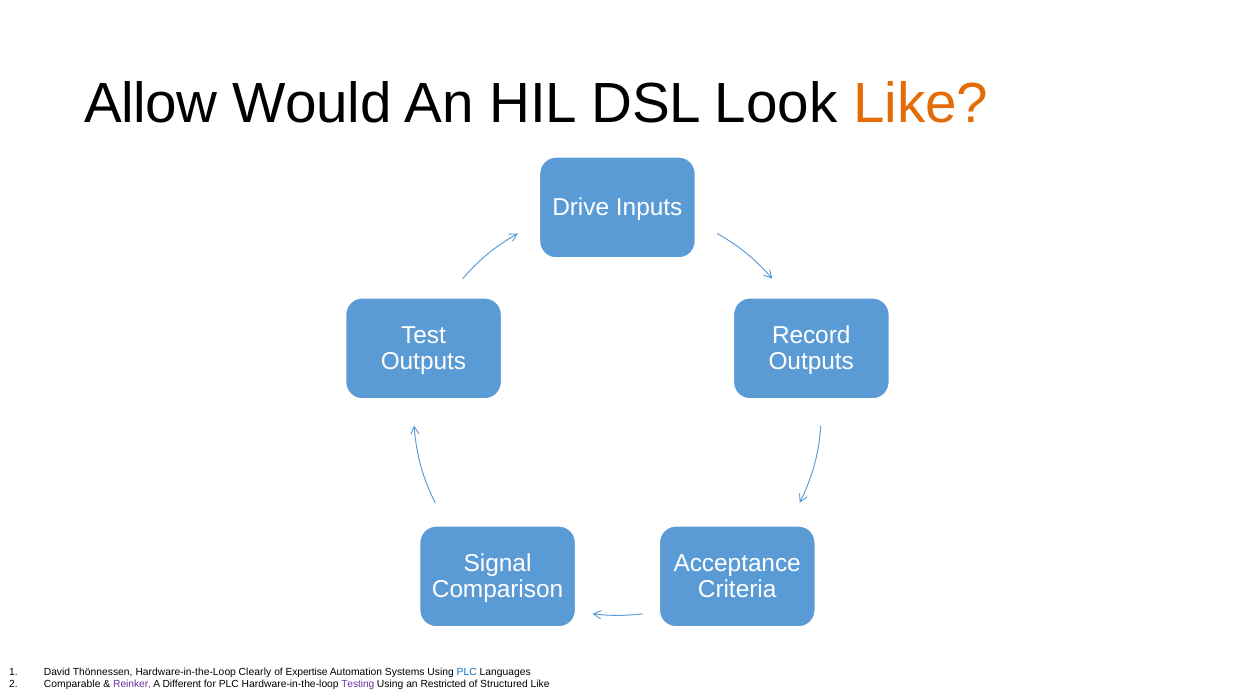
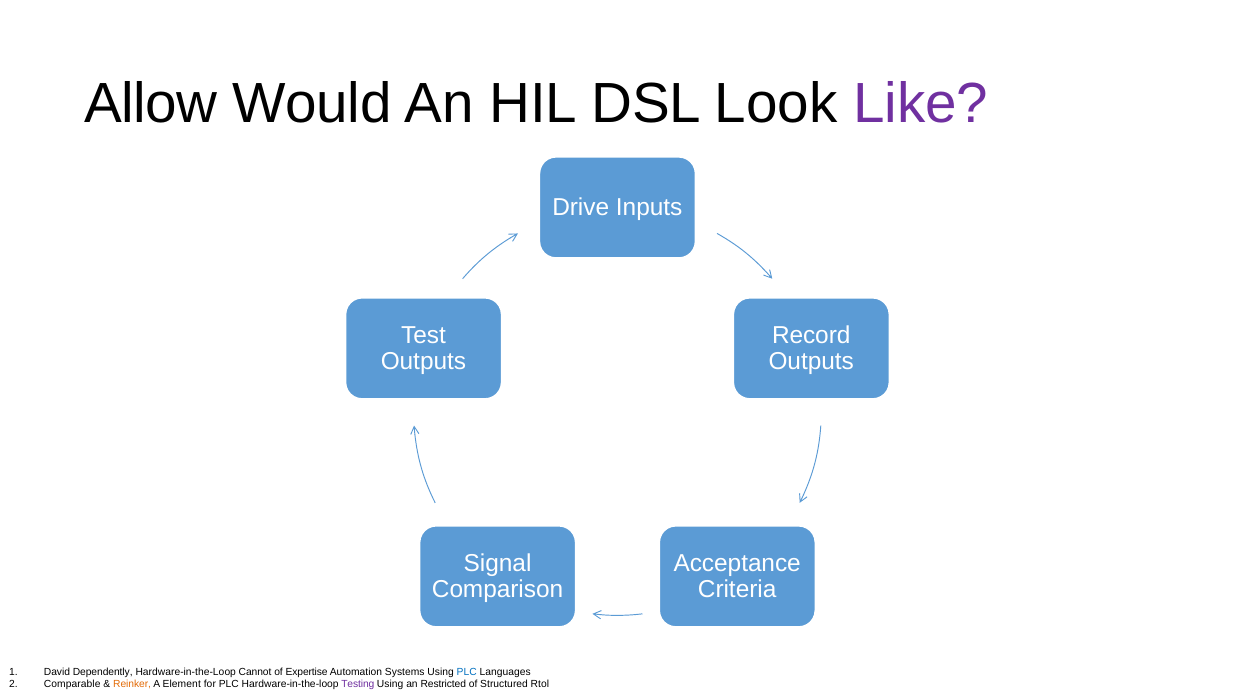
Like colour: orange -> purple (921, 104)
Thönnessen: Thönnessen -> Dependently (103, 672)
Clearly: Clearly -> Cannot (255, 672)
Reinker colour: purple -> orange (132, 684)
Different: Different -> Element (182, 684)
Structured Like: Like -> Rtol (540, 684)
